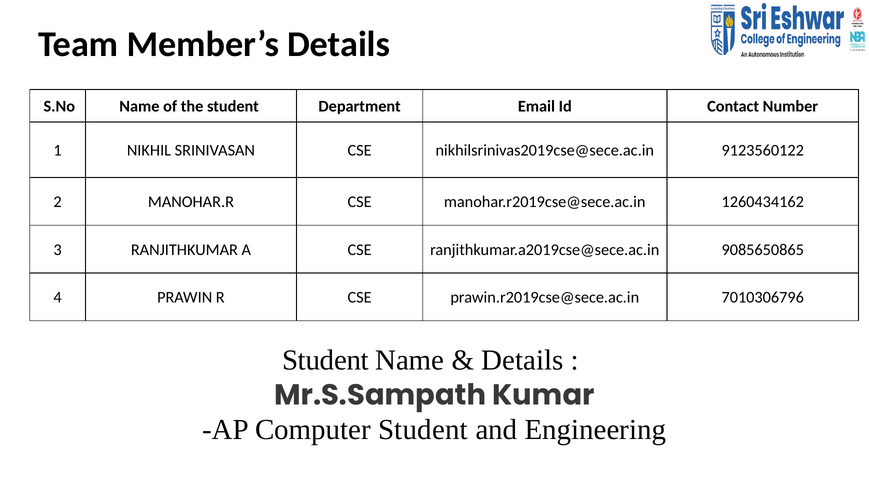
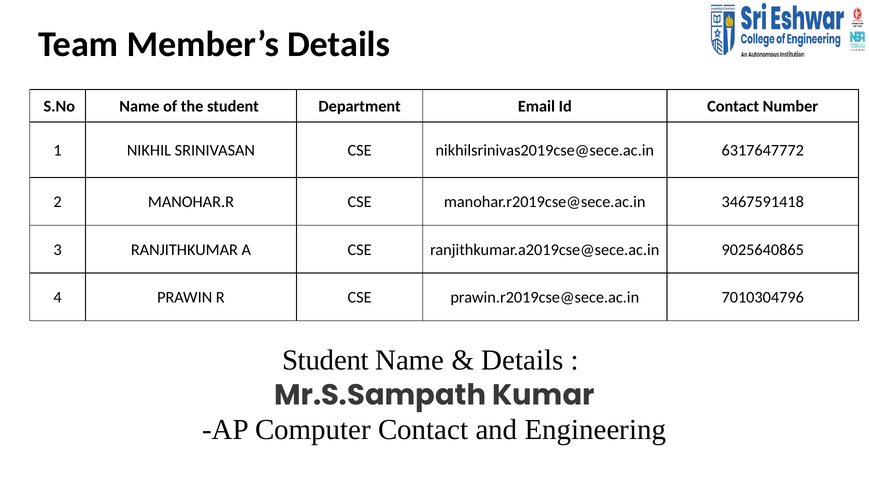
9123560122: 9123560122 -> 6317647772 (763, 150)
1260434162: 1260434162 -> 3467591418 (763, 202)
9085650865: 9085650865 -> 9025640865 (763, 250)
7010306796: 7010306796 -> 7010304796 (763, 297)
Computer Student: Student -> Contact (423, 430)
